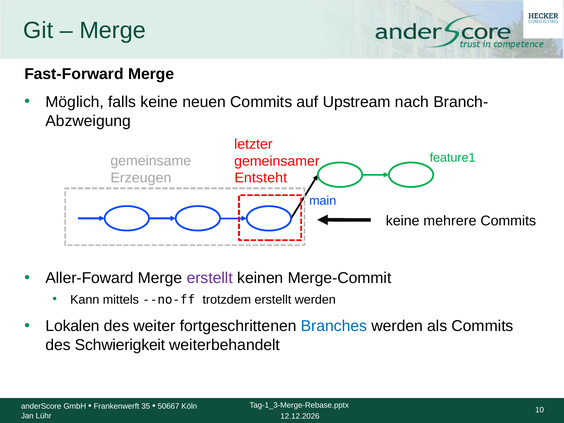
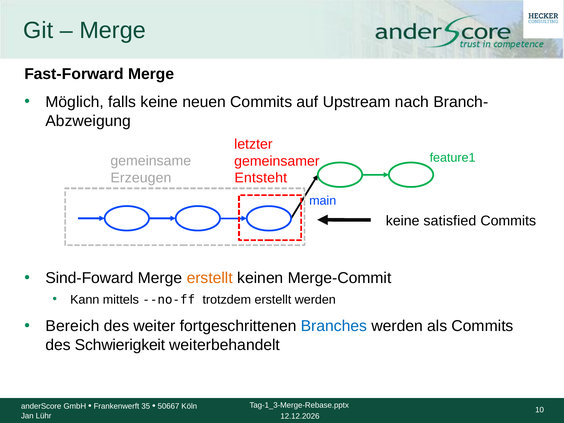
mehrere: mehrere -> satisfied (450, 221)
Aller-Foward: Aller-Foward -> Sind-Foward (90, 278)
erstellt colour: purple -> orange (210, 278)
Lokalen: Lokalen -> Bereich (72, 326)
